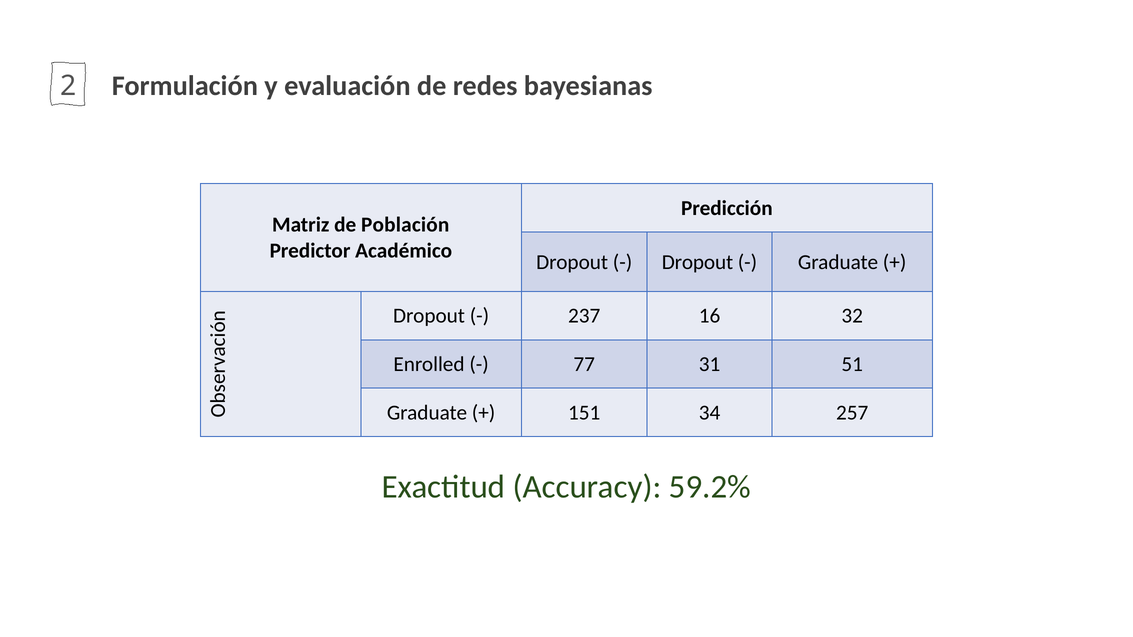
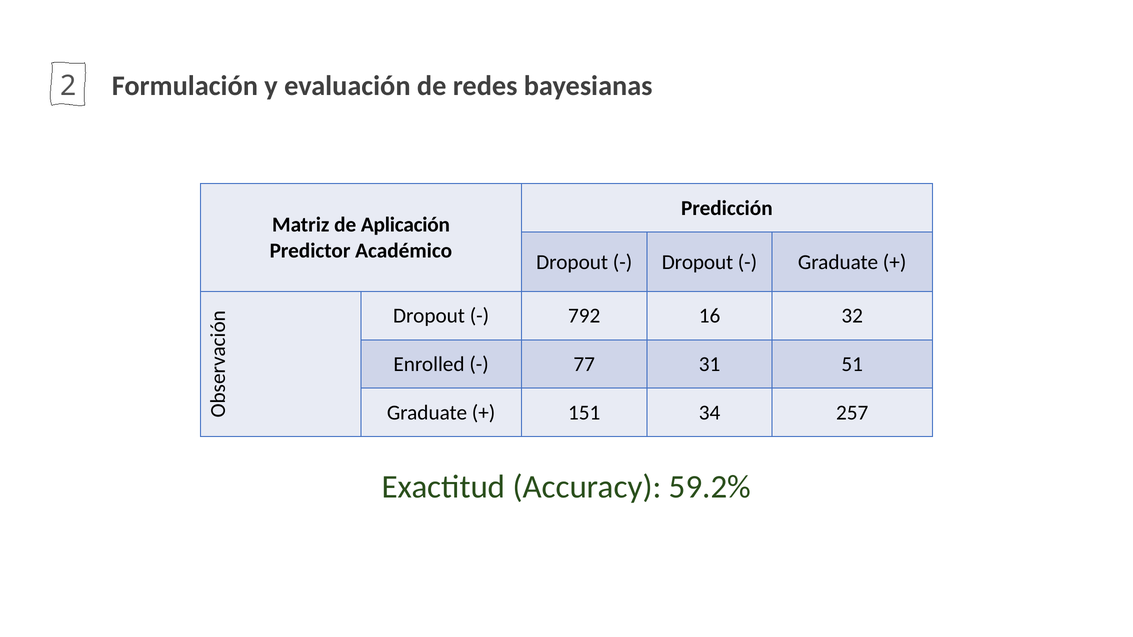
Población: Población -> Aplicación (405, 225)
237: 237 -> 792 (584, 316)
